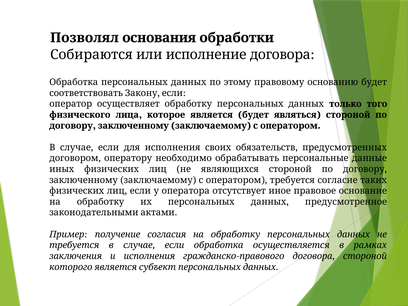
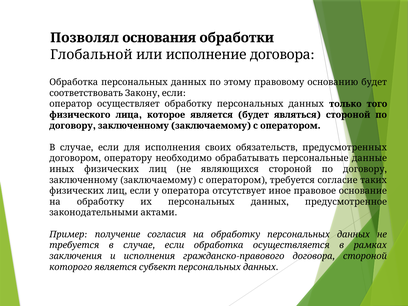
Собираются: Собираются -> Глобальной (91, 55)
